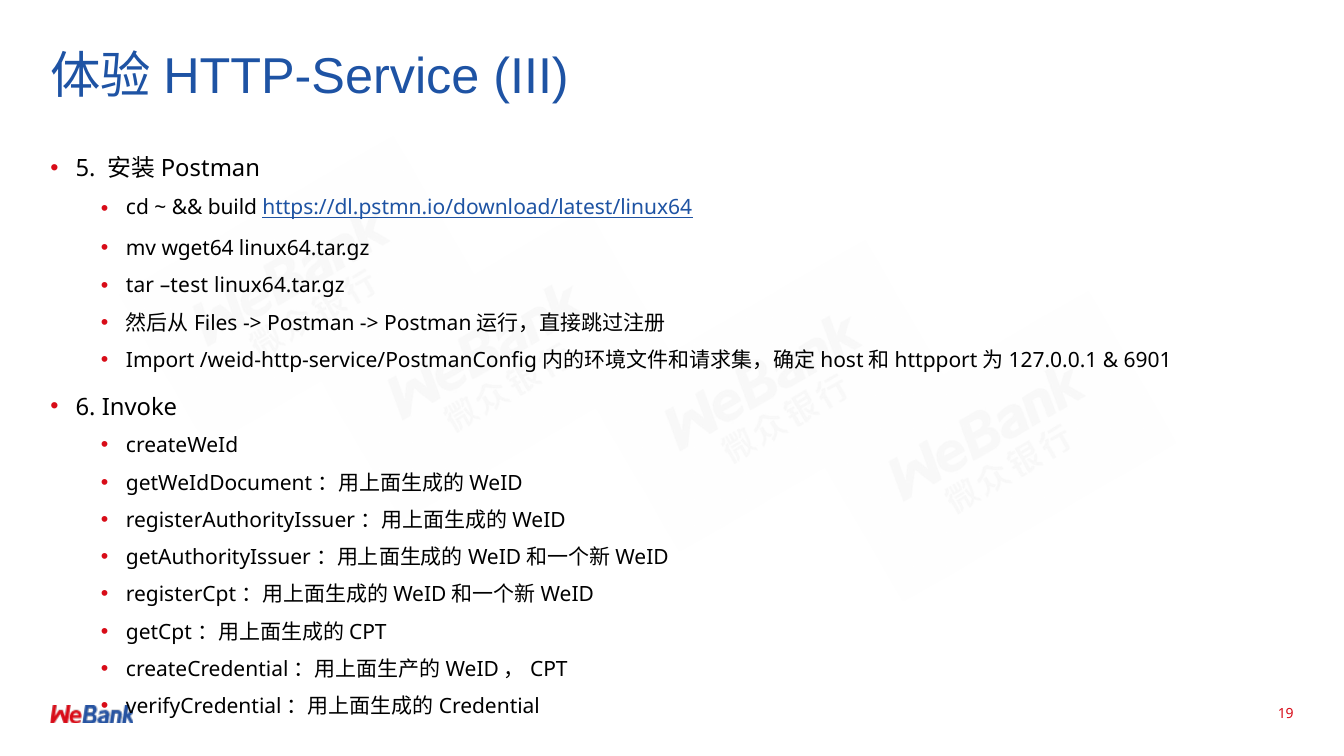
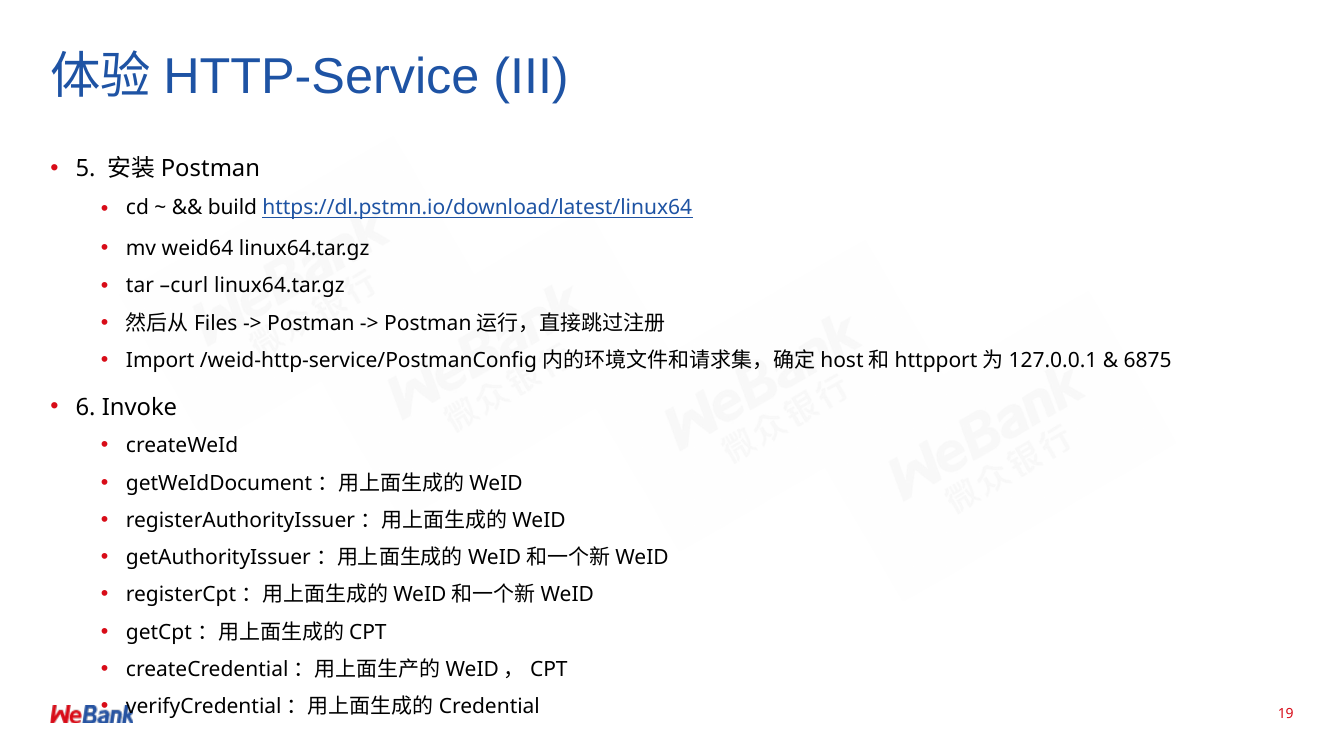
wget64: wget64 -> weid64 (197, 249)
test: test -> curl (184, 286)
6901: 6901 -> 6875 (1148, 360)
